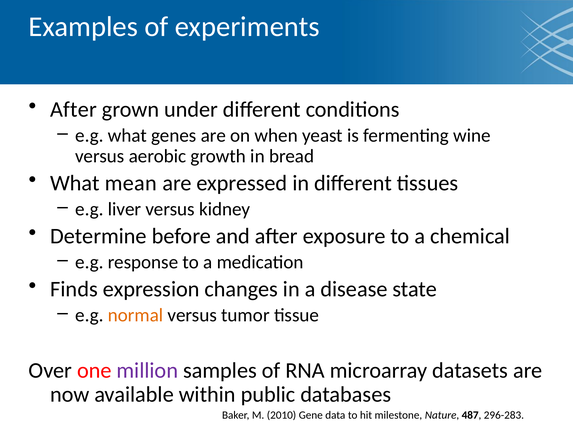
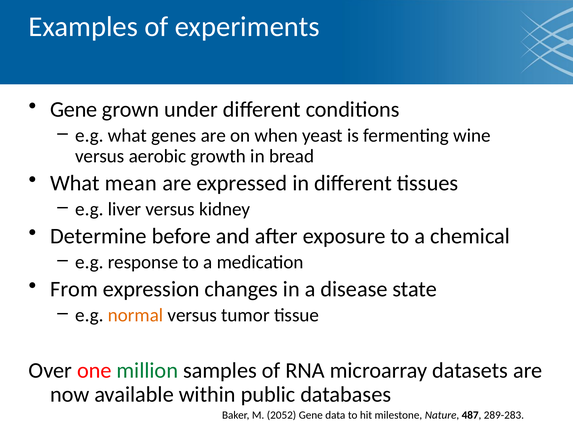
After: After -> Gene (74, 109)
Finds: Finds -> From (74, 289)
million colour: purple -> green (147, 370)
2010: 2010 -> 2052 (281, 415)
296-283: 296-283 -> 289-283 (504, 415)
